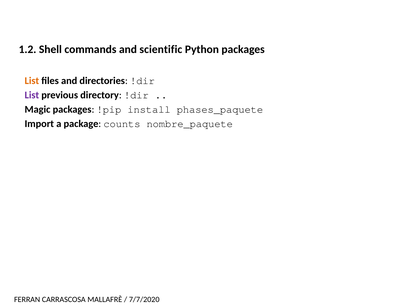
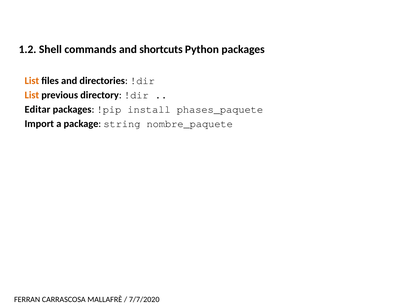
scientific: scientific -> shortcuts (161, 49)
List colour: purple -> orange (32, 95)
Magic: Magic -> Editar (38, 110)
counts: counts -> string (122, 124)
